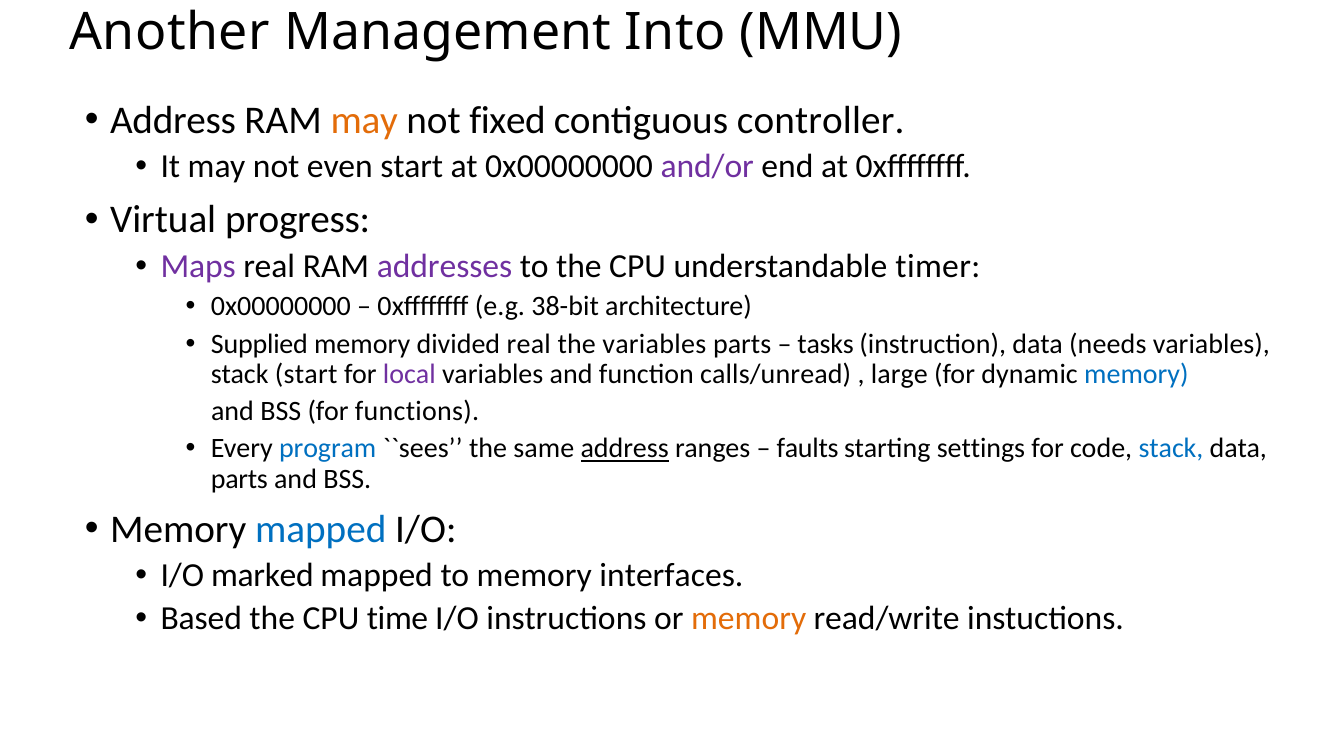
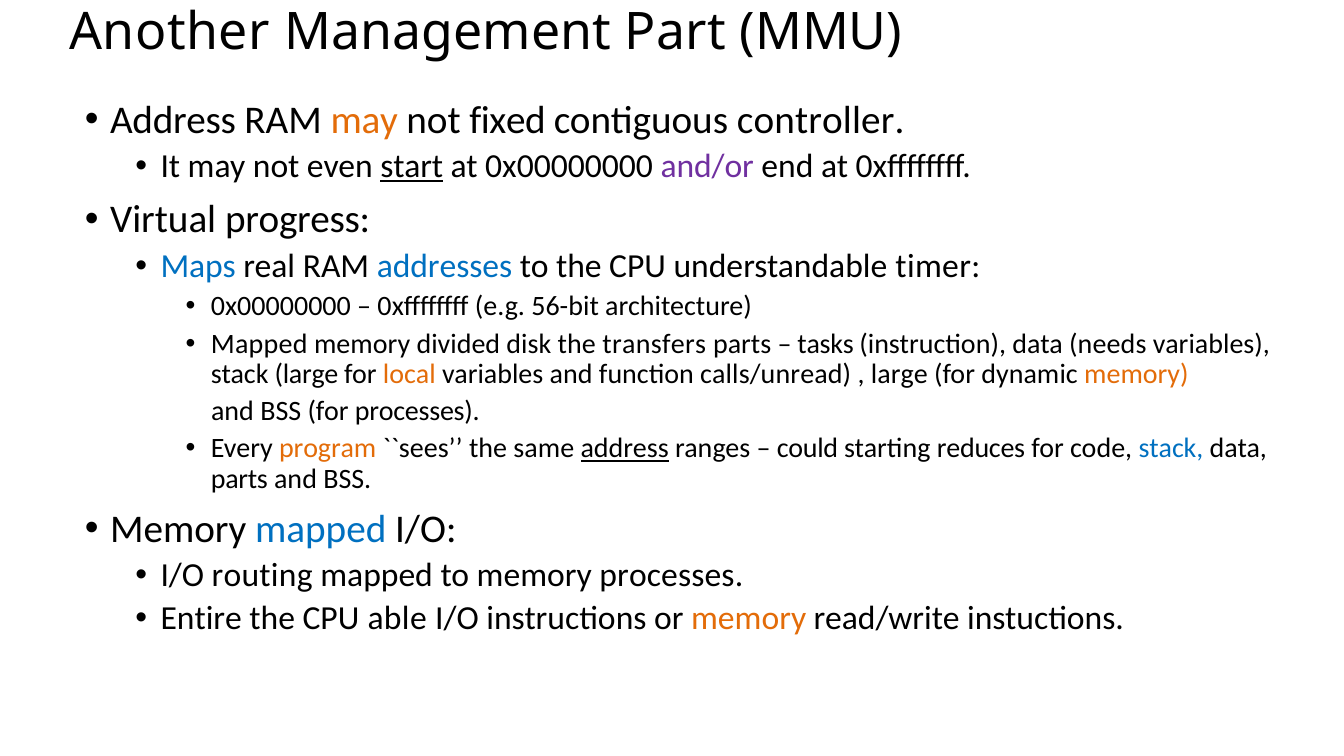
Into: Into -> Part (675, 33)
start underline: none -> present (412, 167)
Maps colour: purple -> blue (198, 266)
addresses colour: purple -> blue (444, 266)
38-bit: 38-bit -> 56-bit (565, 307)
Supplied: Supplied -> Mapped (259, 344)
divided real: real -> disk (529, 344)
the variables: variables -> transfers (654, 344)
stack start: start -> large (306, 374)
local colour: purple -> orange (409, 374)
memory colour: blue -> orange (1136, 374)
for functions: functions -> processes (417, 411)
program colour: blue -> orange (328, 449)
faults: faults -> could (808, 449)
settings: settings -> reduces (981, 449)
marked: marked -> routing (262, 575)
memory interfaces: interfaces -> processes (671, 575)
Based: Based -> Entire (201, 619)
time: time -> able (397, 619)
